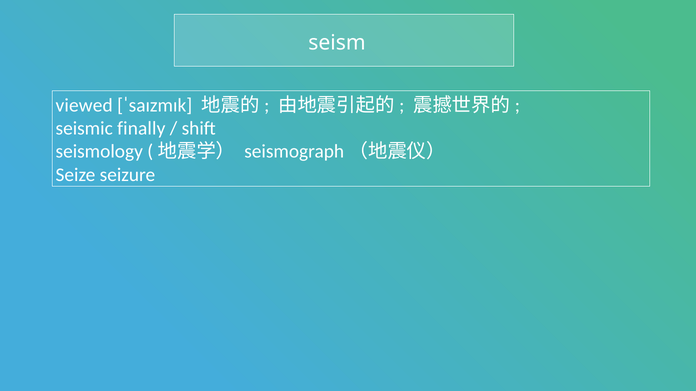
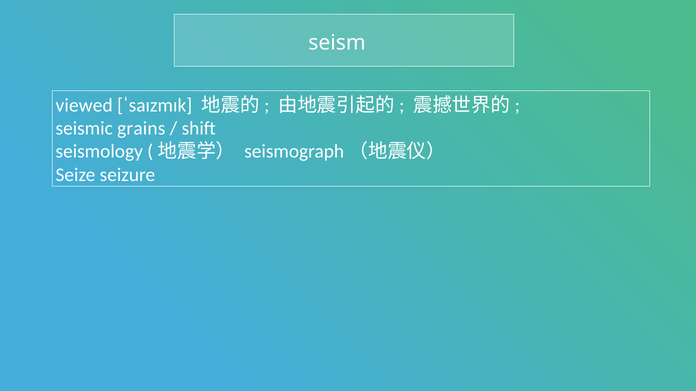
finally: finally -> grains (141, 129)
